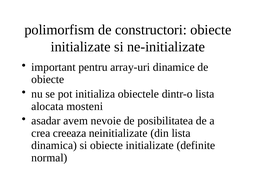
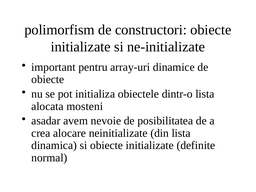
creeaza: creeaza -> alocare (70, 133)
